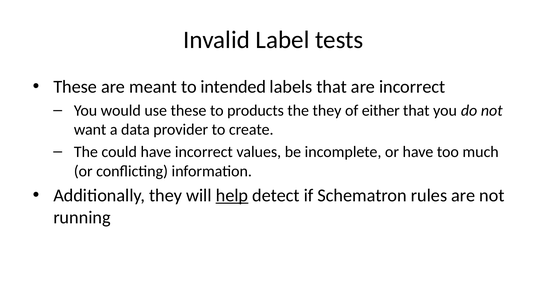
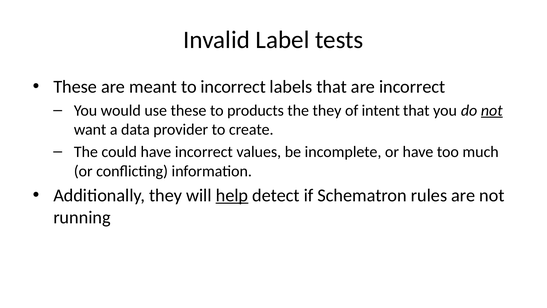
to intended: intended -> incorrect (233, 87)
either: either -> intent (381, 110)
not underline: none -> present (492, 110)
